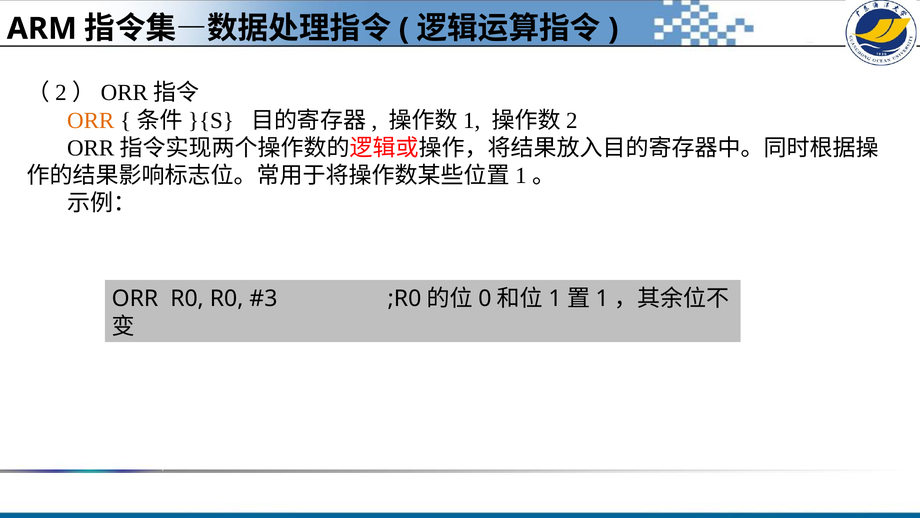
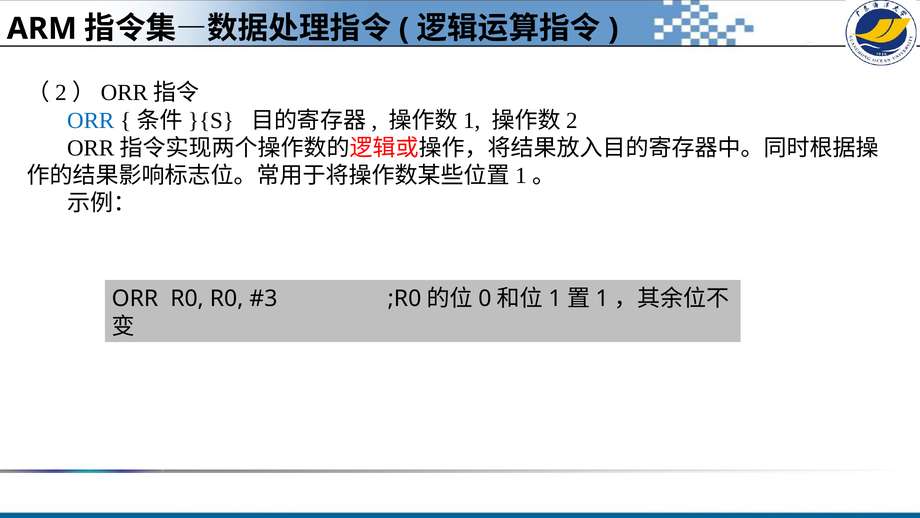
ORR colour: orange -> blue (91, 120)
